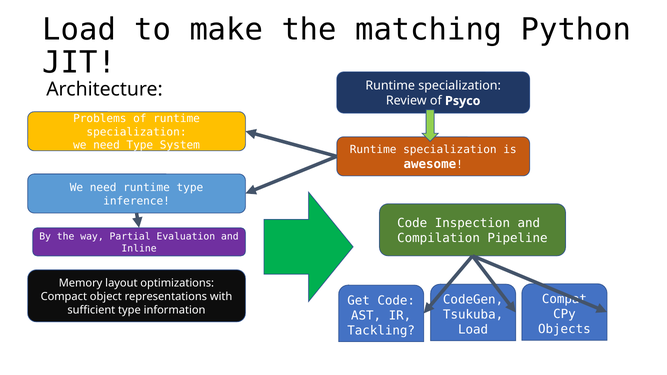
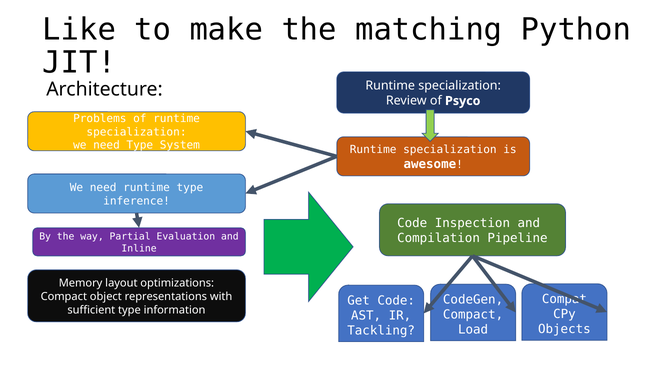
Load: Load -> Like (79, 30)
Tsukuba: Tsukuba -> Compact (473, 315)
